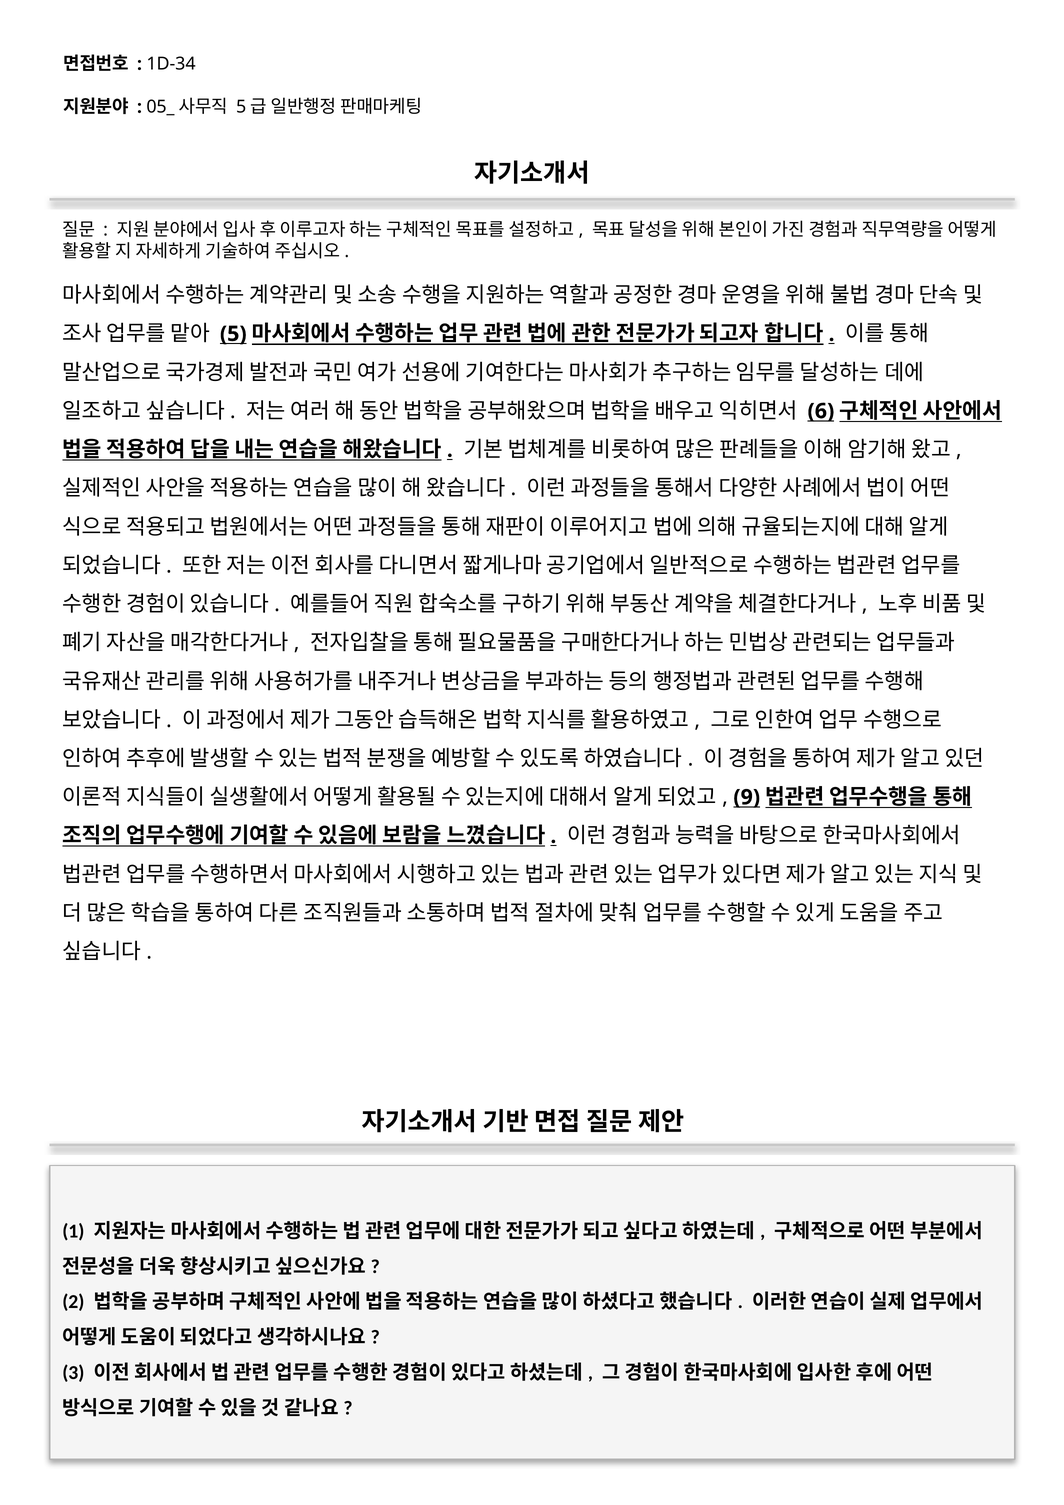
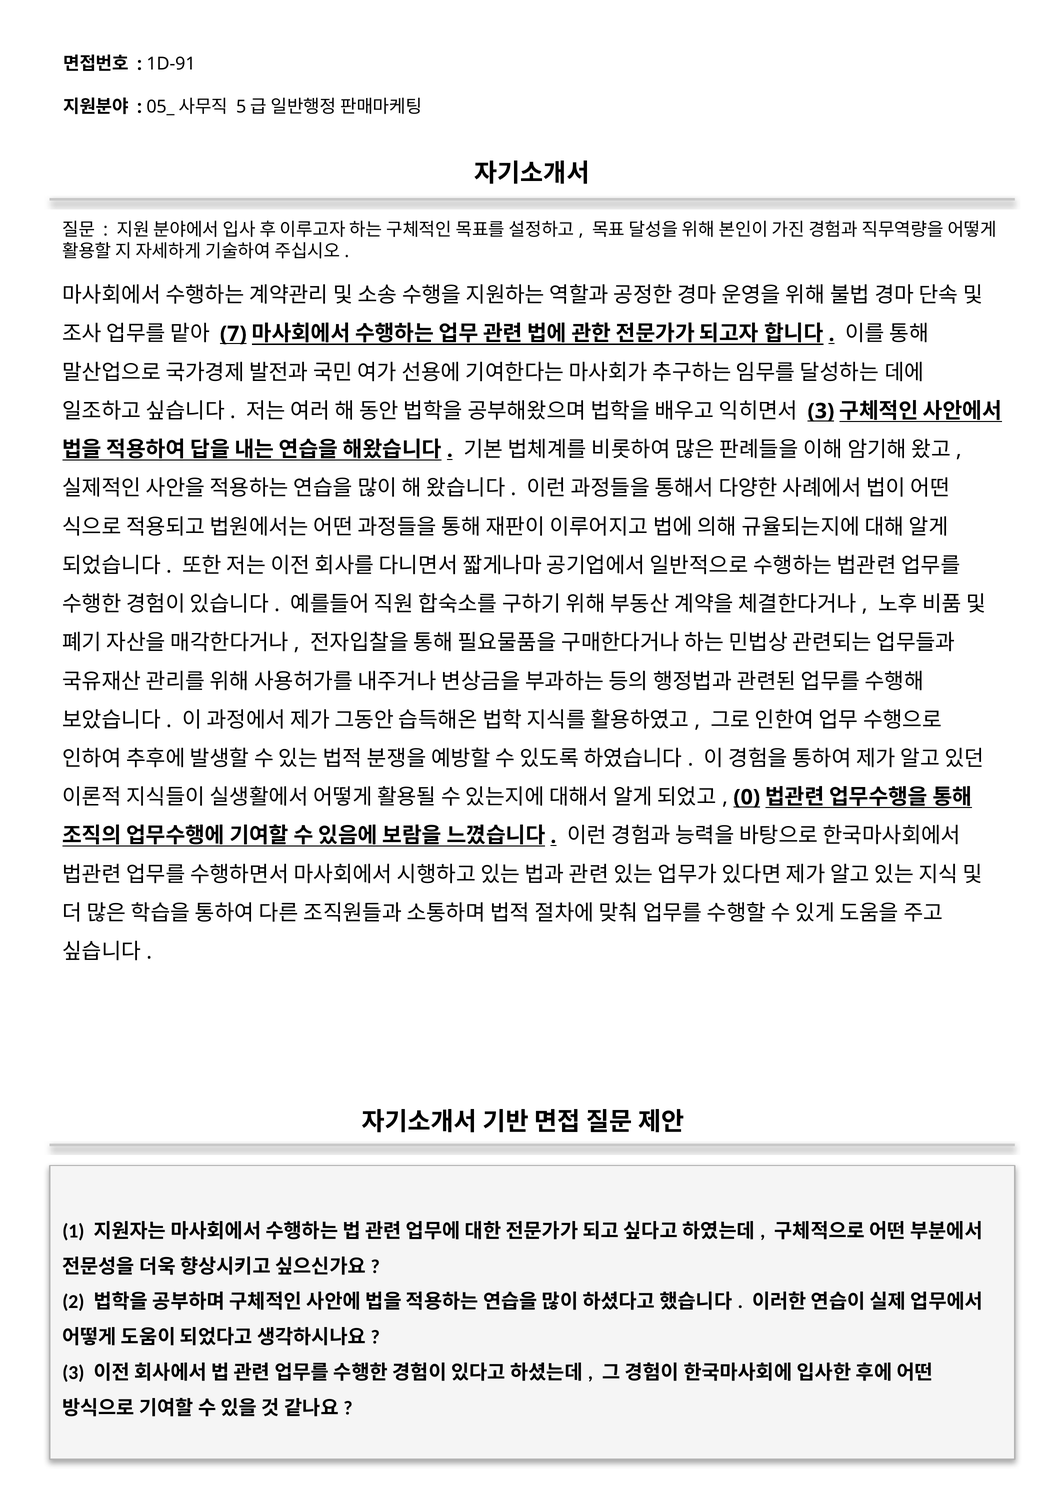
1D-34: 1D-34 -> 1D-91 (171, 64)
5: 5 -> 7 (233, 334)
6: 6 -> 3 (821, 411)
9: 9 -> 0 (747, 797)
